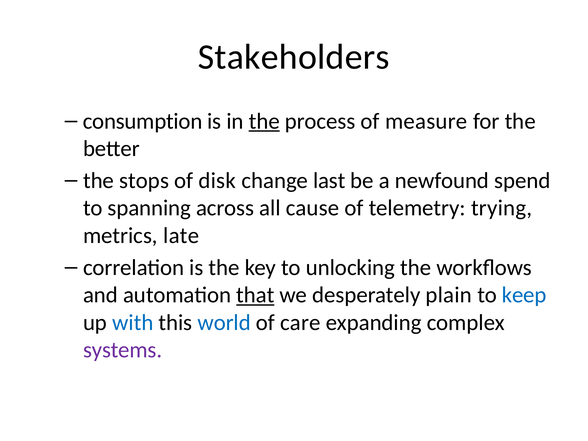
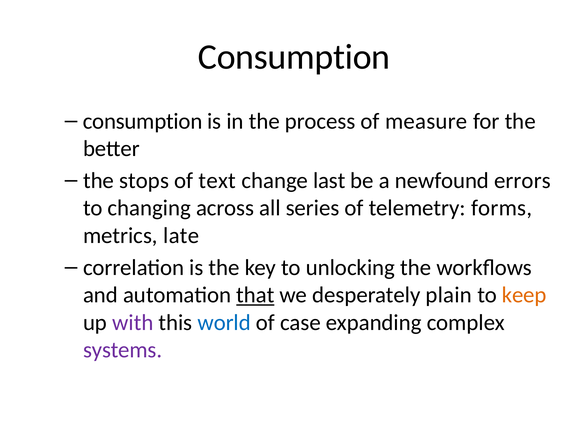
Stakeholders: Stakeholders -> Consumption (294, 57)
the underline: present -> none (264, 121)
disk: disk -> text (217, 181)
spend: spend -> errors (522, 181)
spanning: spanning -> changing (149, 208)
cause: cause -> series (313, 208)
trying: trying -> forms (502, 208)
keep colour: blue -> orange (524, 295)
with colour: blue -> purple (133, 323)
care: care -> case (300, 323)
